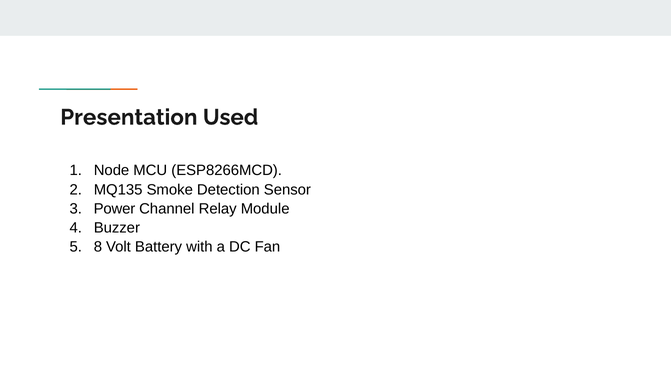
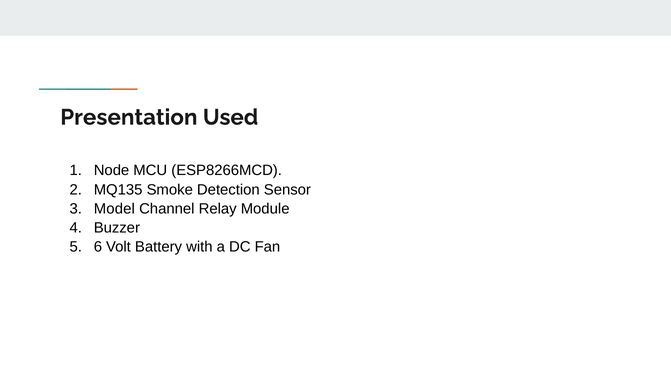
Power: Power -> Model (114, 208)
8: 8 -> 6 (98, 246)
